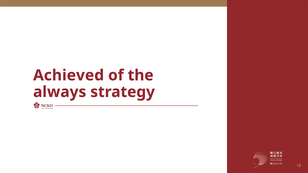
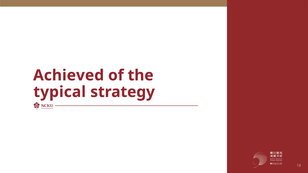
always: always -> typical (60, 92)
